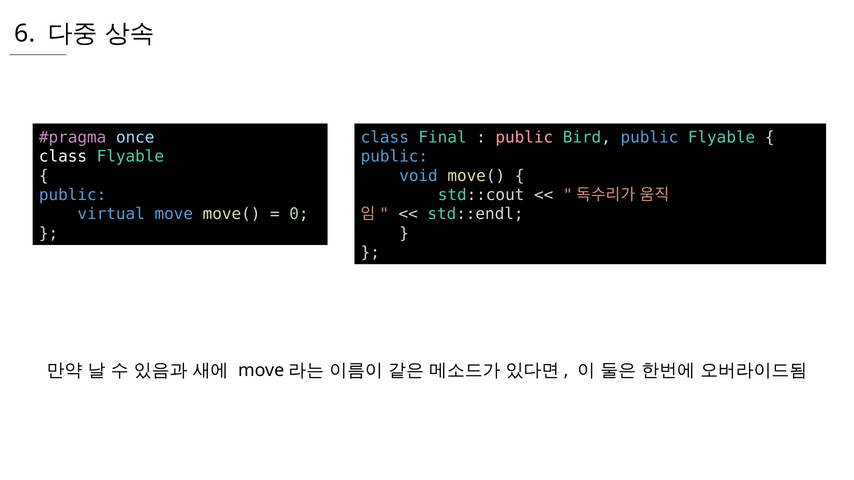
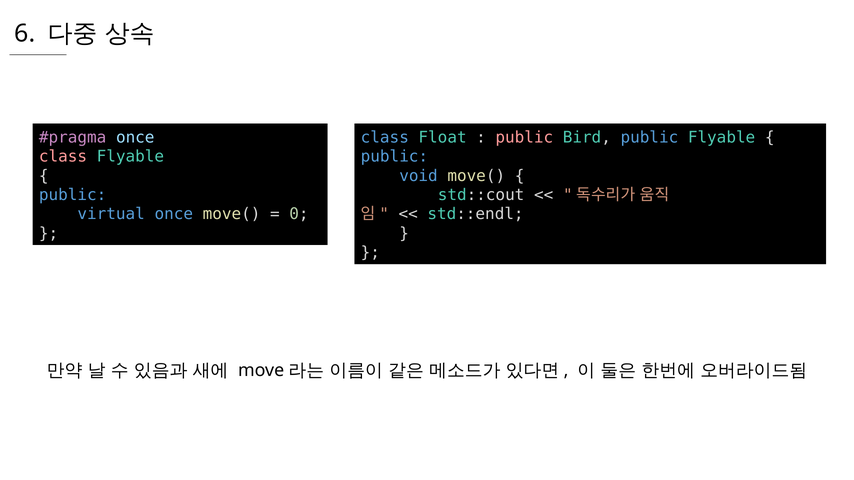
Final: Final -> Float (443, 137)
class colour: white -> pink (63, 157)
virtual move: move -> once (174, 214)
